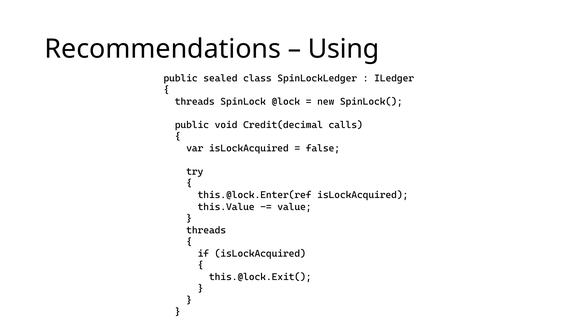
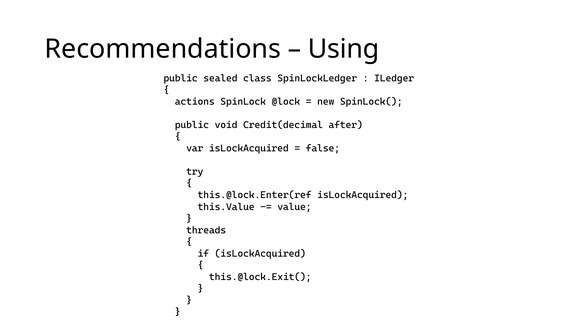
threads: threads -> actions (195, 102)
calls: calls -> after (346, 125)
